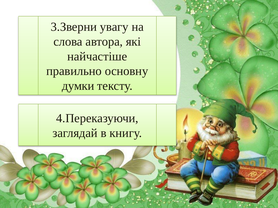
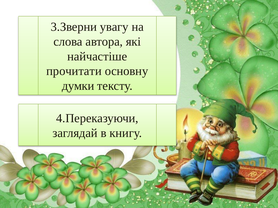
правильно: правильно -> прочитати (74, 71)
